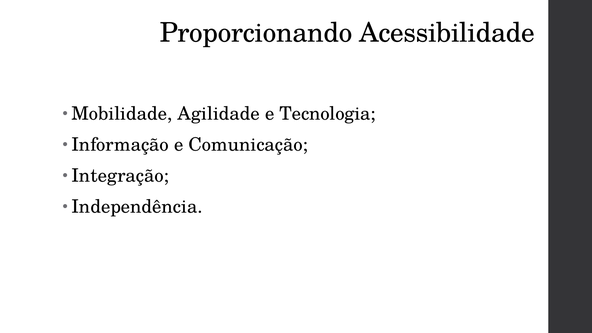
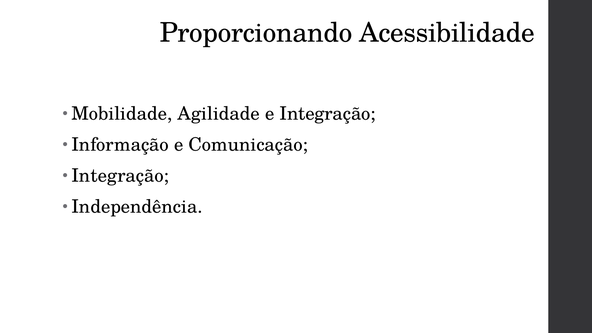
e Tecnologia: Tecnologia -> Integração (328, 114)
